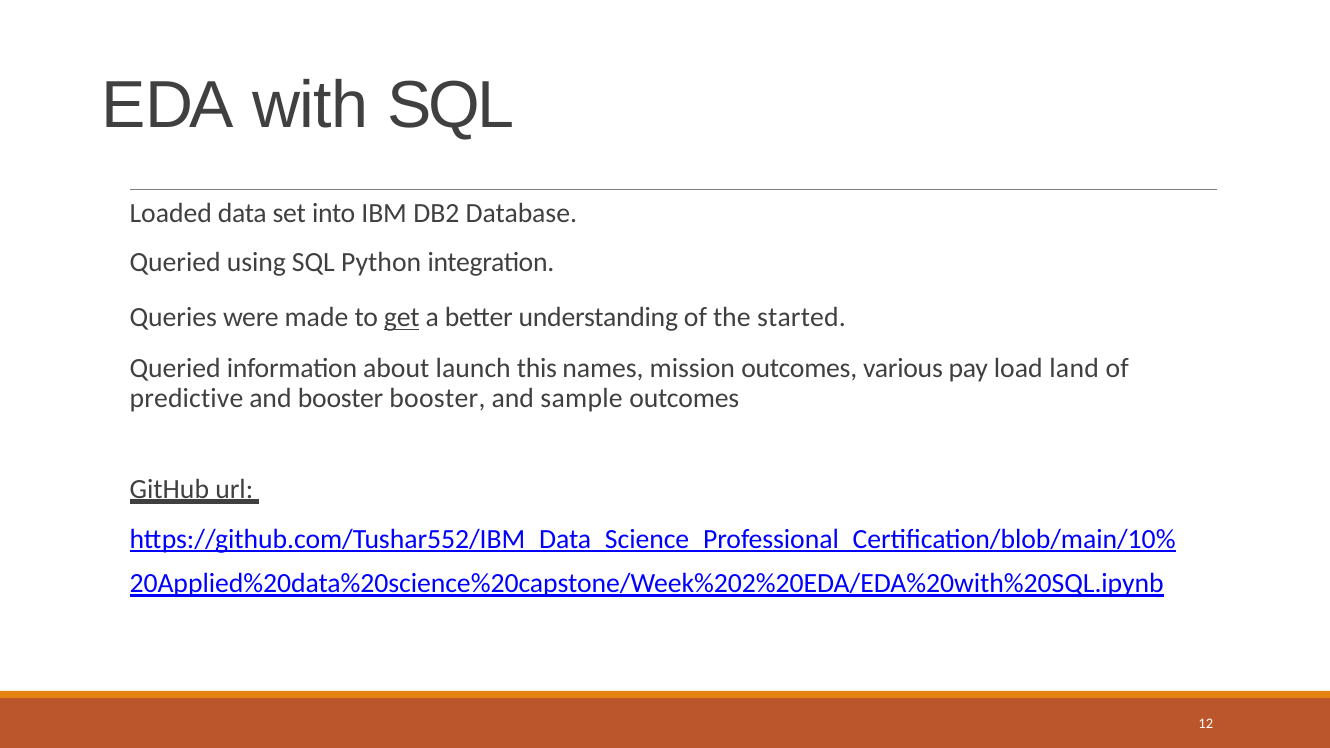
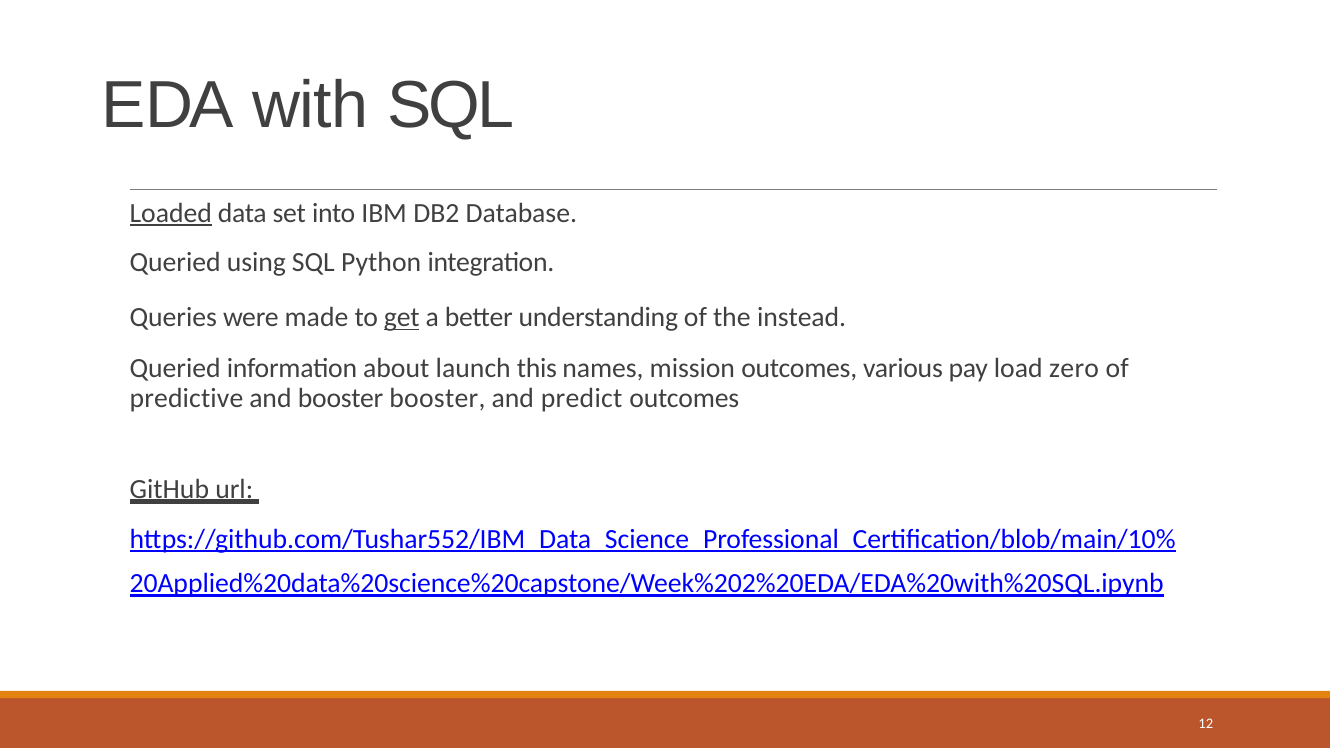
Loaded underline: none -> present (171, 213)
started: started -> instead (802, 318)
land: land -> zero (1074, 368)
sample: sample -> predict (582, 399)
